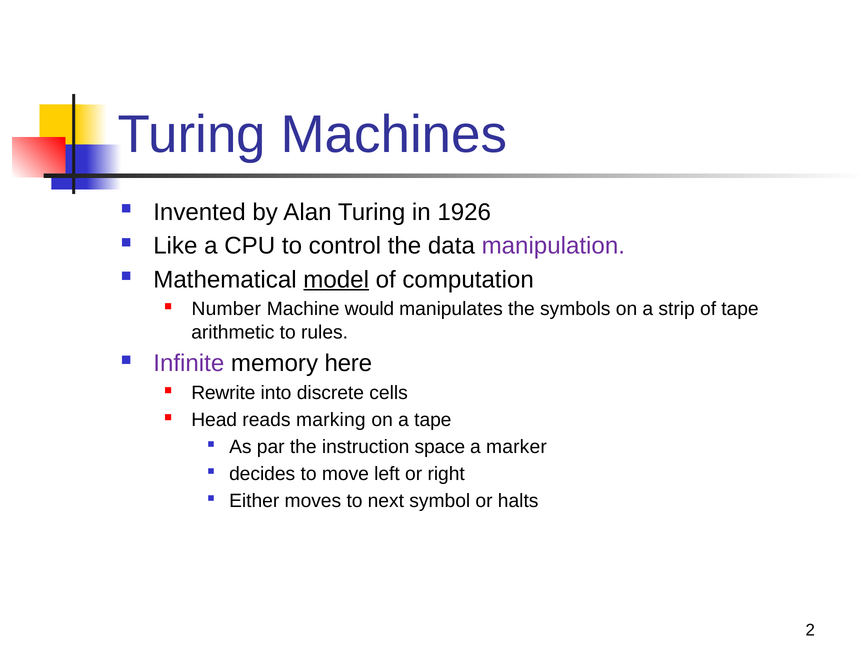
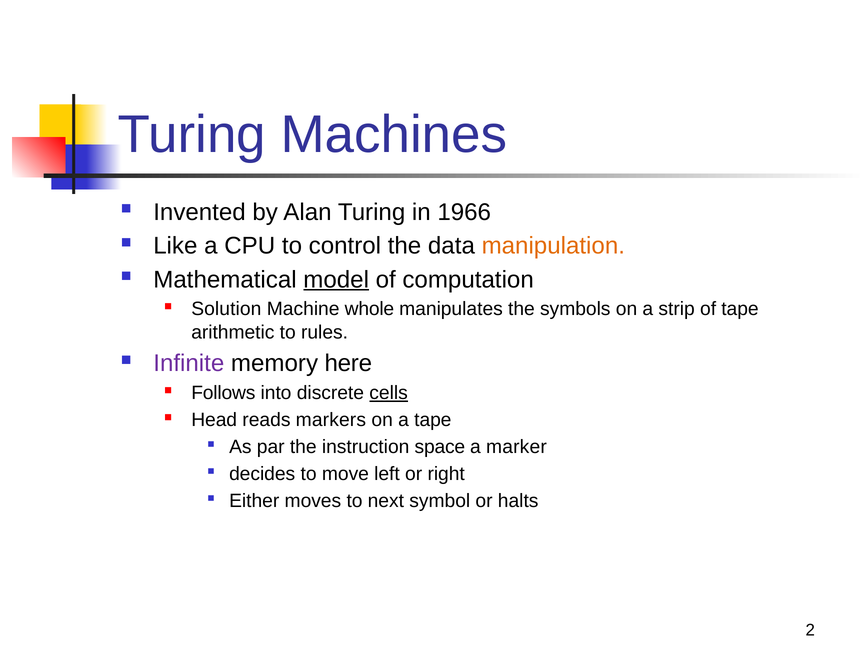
1926: 1926 -> 1966 (464, 212)
manipulation colour: purple -> orange (553, 246)
Number: Number -> Solution (226, 309)
would: would -> whole (369, 309)
Rewrite: Rewrite -> Follows (223, 393)
cells underline: none -> present (389, 393)
marking: marking -> markers (331, 420)
